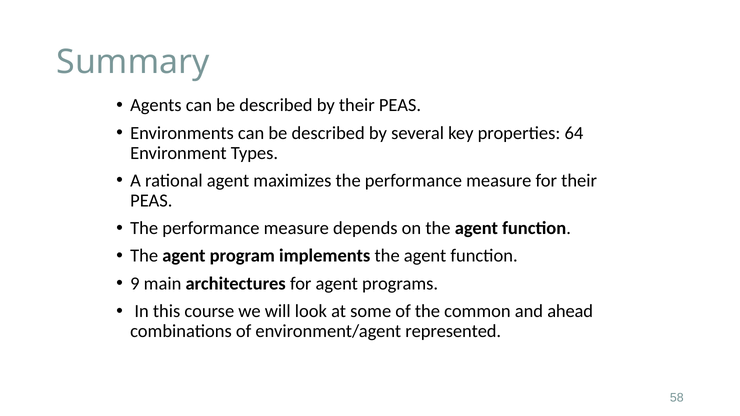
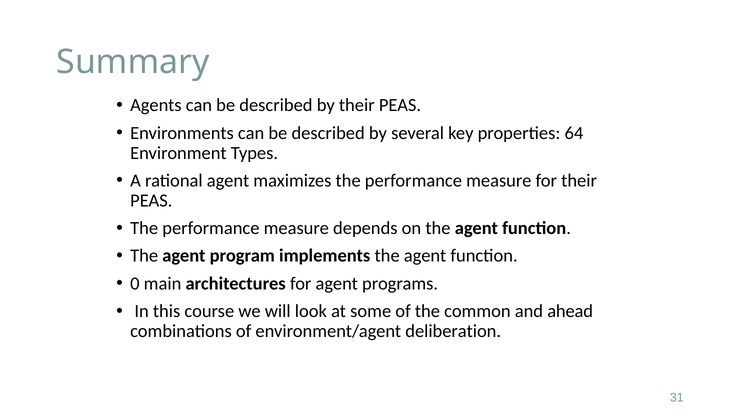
9: 9 -> 0 (135, 284)
represented: represented -> deliberation (453, 331)
58: 58 -> 31 (677, 398)
